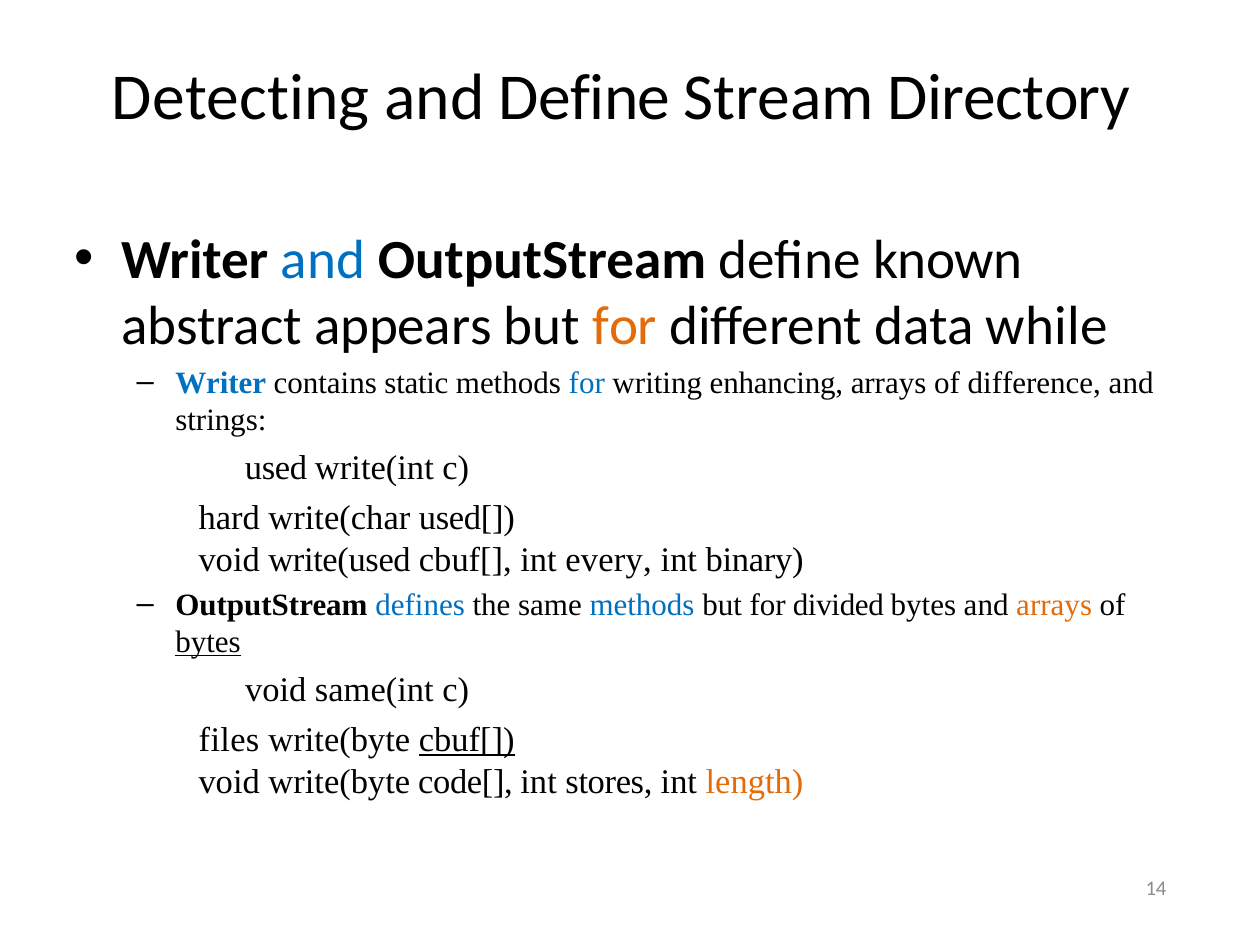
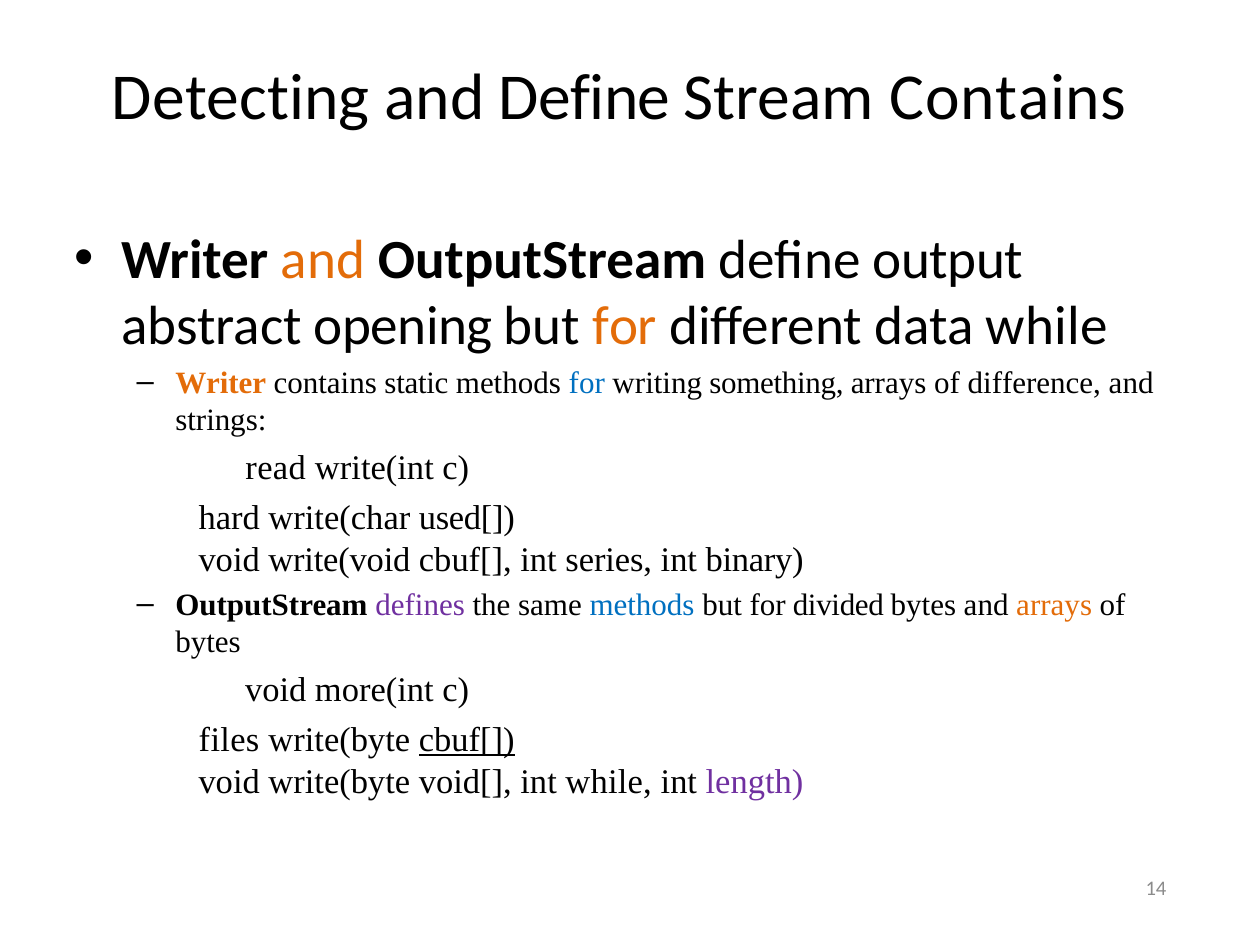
Stream Directory: Directory -> Contains (1008, 98)
and colour: blue -> orange (323, 260)
known: known -> output (948, 260)
appears: appears -> opening (403, 327)
Writer colour: blue -> orange (221, 383)
enhancing: enhancing -> something (777, 383)
used: used -> read (276, 468)
write(used: write(used -> write(void (339, 560)
every: every -> series (609, 560)
defines colour: blue -> purple (420, 605)
bytes underline: present -> none (208, 642)
same(int: same(int -> more(int (374, 690)
code[: code[ -> void[ (465, 782)
int stores: stores -> while (609, 782)
length colour: orange -> purple (755, 782)
